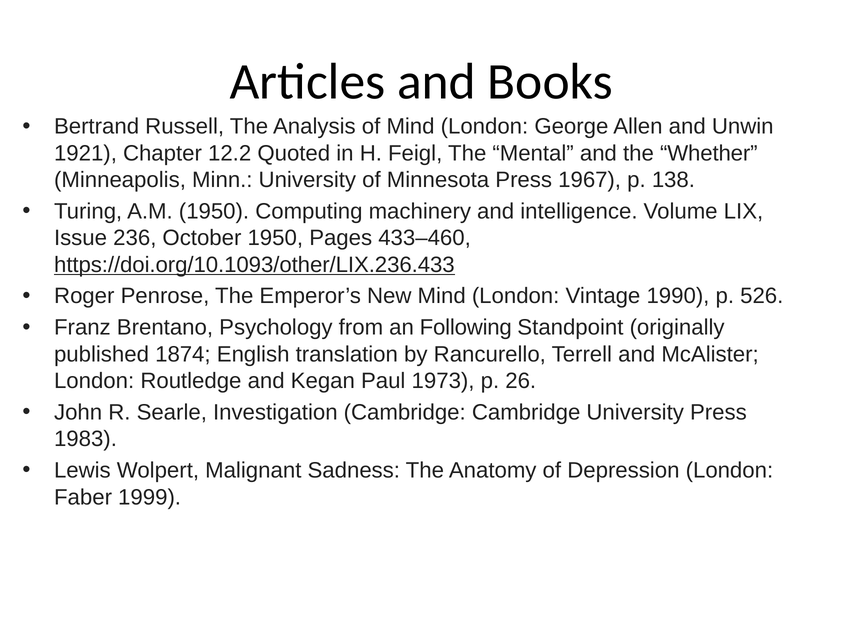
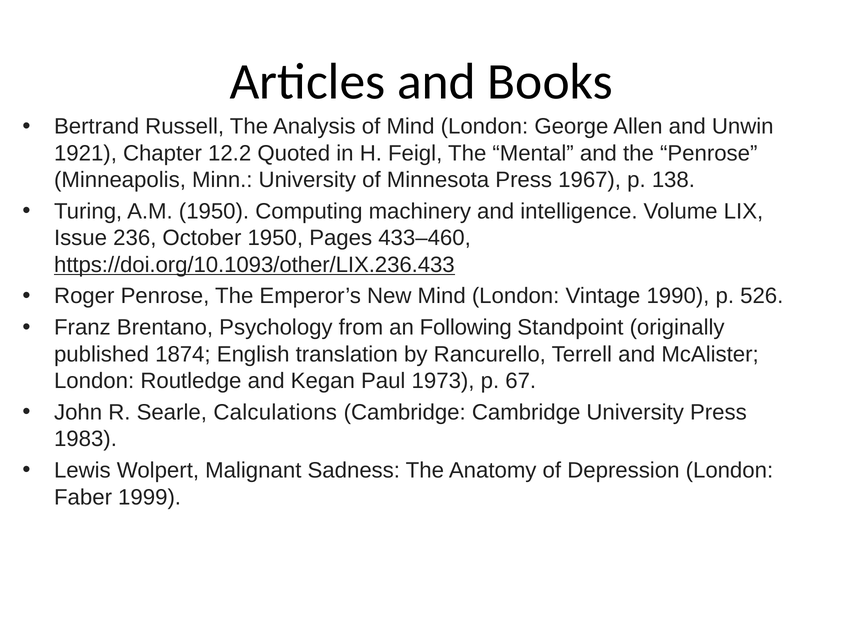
the Whether: Whether -> Penrose (709, 153)
26: 26 -> 67 (521, 381)
Investigation: Investigation -> Calculations (275, 413)
